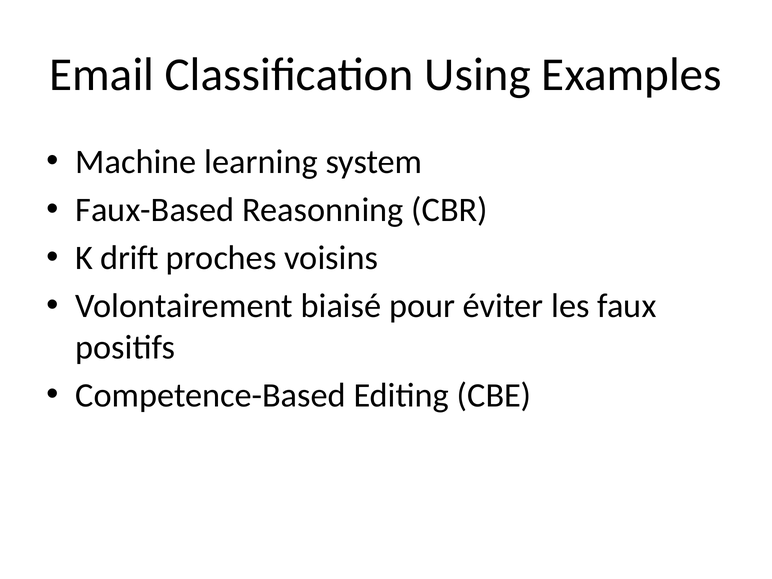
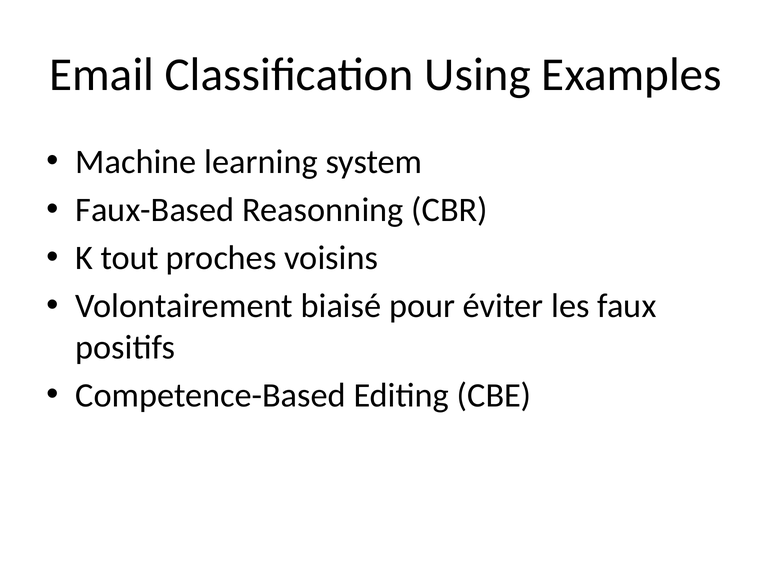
drift: drift -> tout (130, 258)
